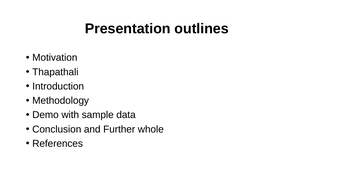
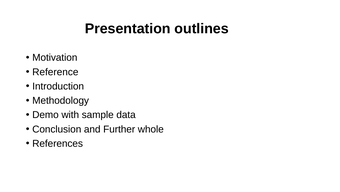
Thapathali: Thapathali -> Reference (55, 72)
